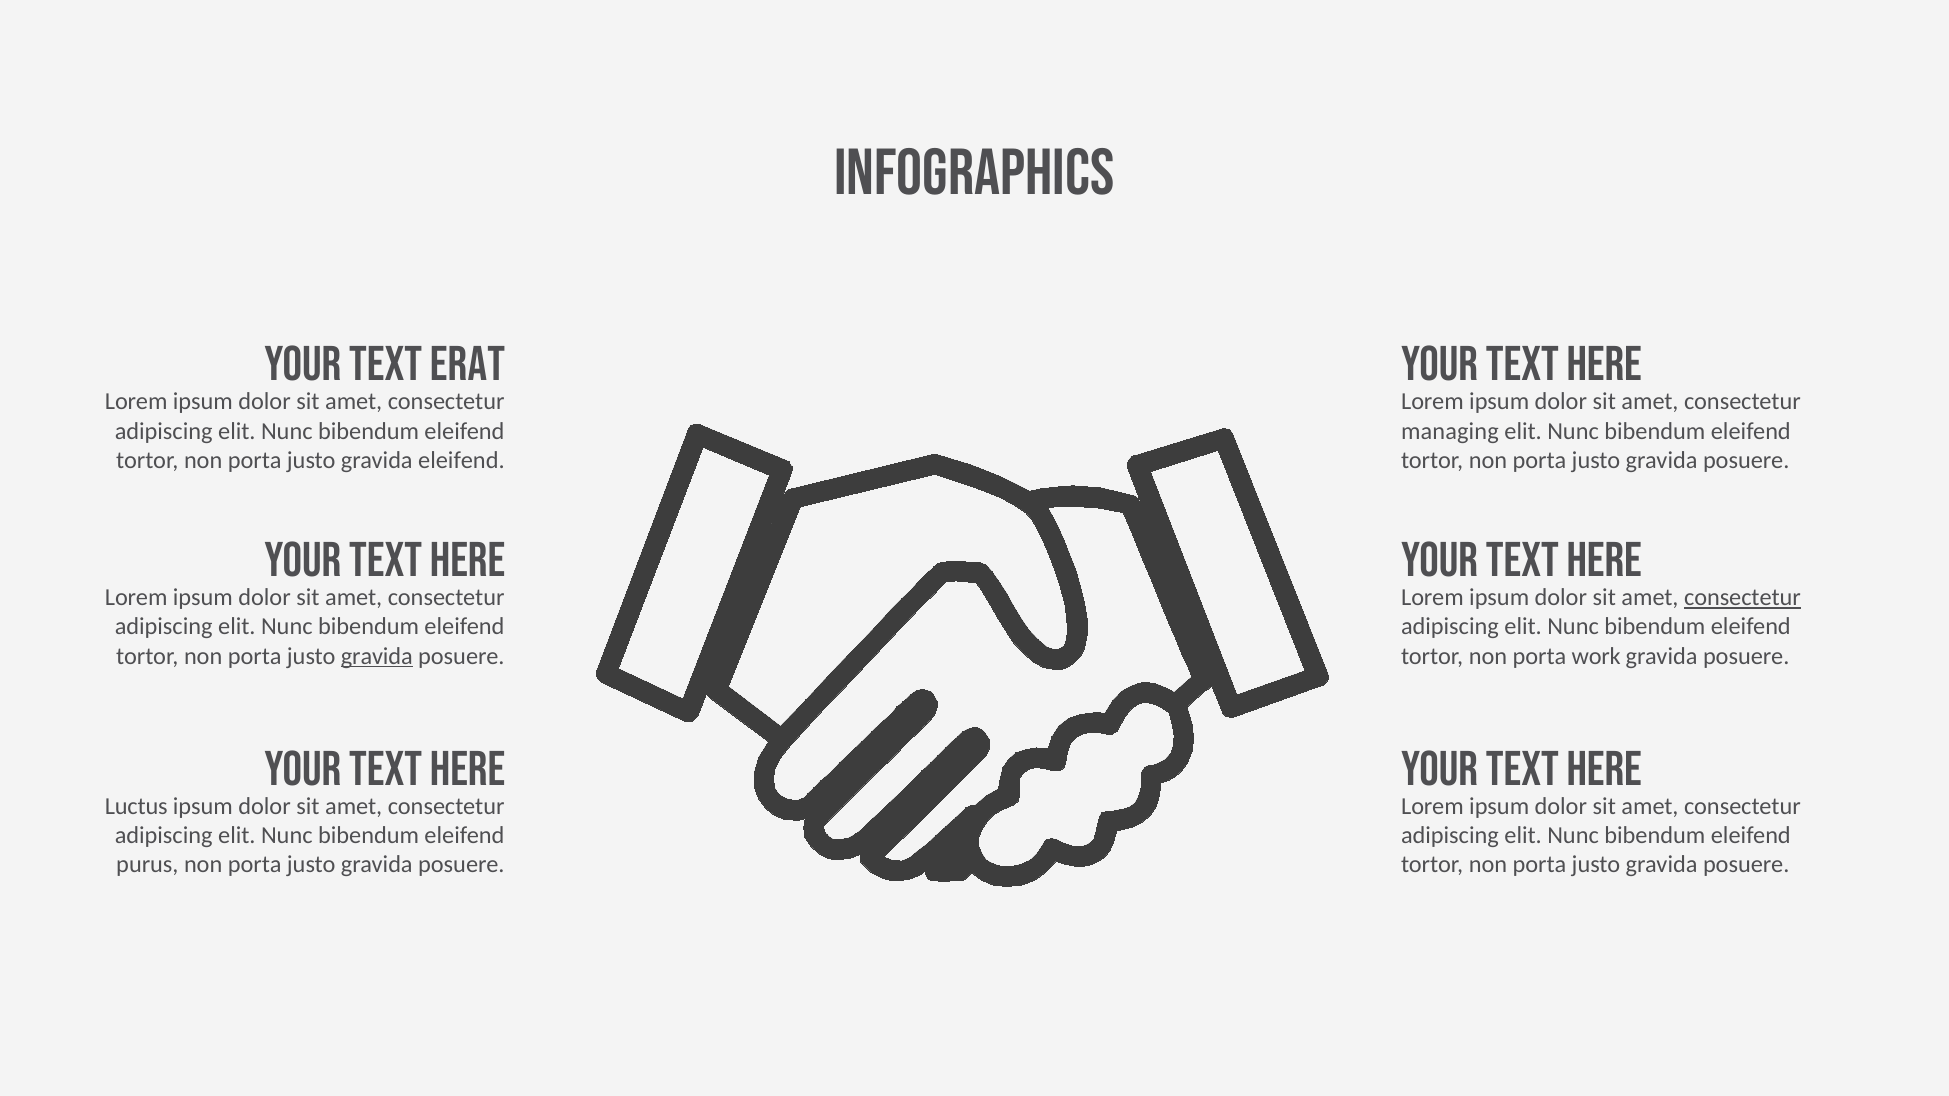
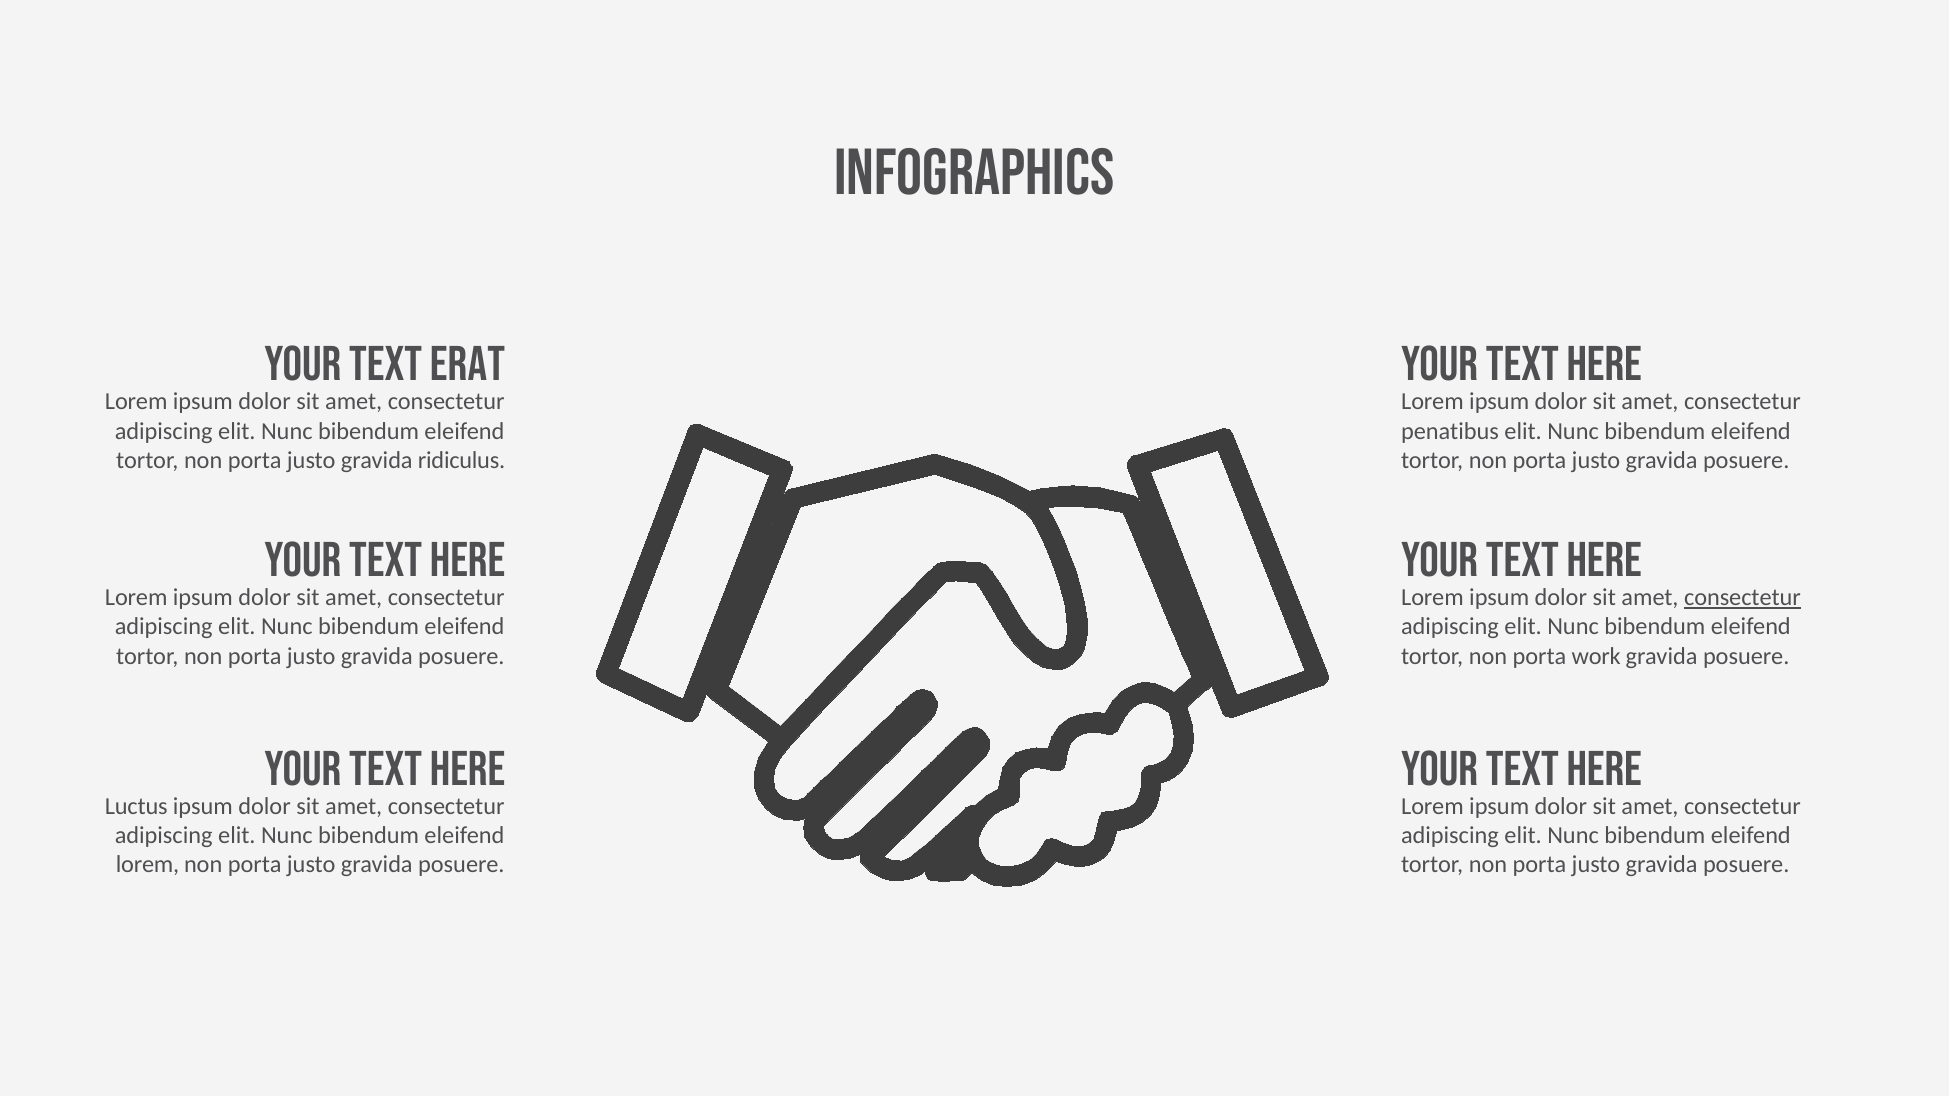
managing: managing -> penatibus (1450, 431)
gravida eleifend: eleifend -> ridiculus (462, 460)
gravida underline: present -> none (377, 656)
purus: purus -> lorem (147, 865)
